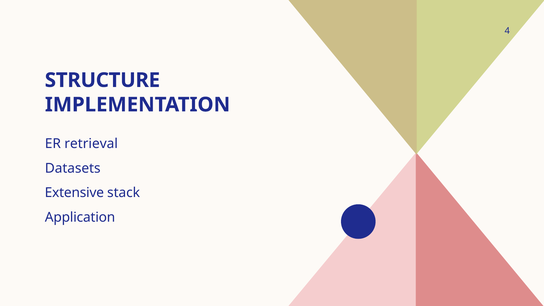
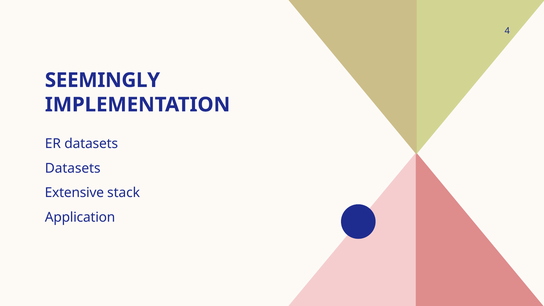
STRUCTURE: STRUCTURE -> SEEMINGLY (102, 80)
ER retrieval: retrieval -> datasets (91, 144)
